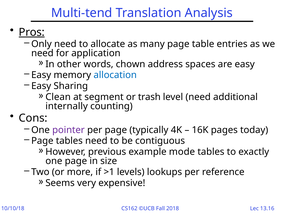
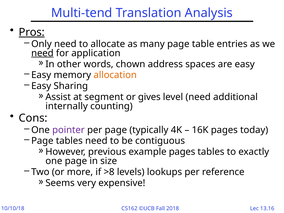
need underline: none -> present (42, 53)
allocation colour: blue -> orange (115, 75)
Clean: Clean -> Assist (58, 97)
trash: trash -> gives (149, 97)
example mode: mode -> pages (182, 152)
>1: >1 -> >8 (109, 172)
